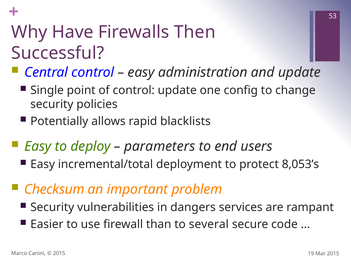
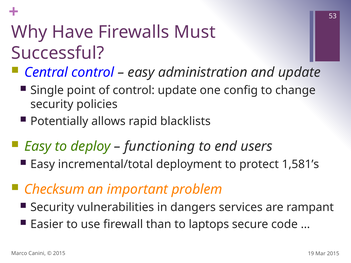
Then: Then -> Must (195, 32)
parameters: parameters -> functioning (160, 146)
8,053’s: 8,053’s -> 1,581’s (300, 164)
several: several -> laptops (209, 225)
